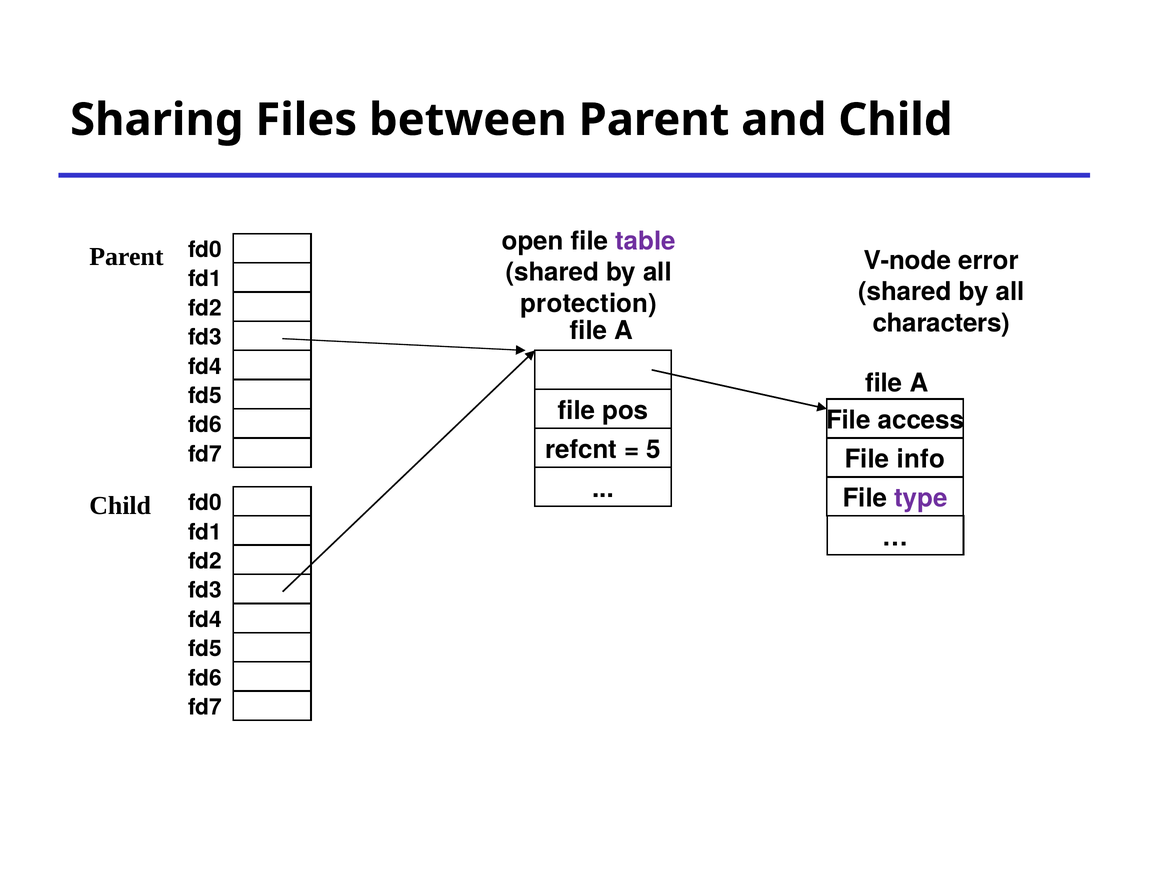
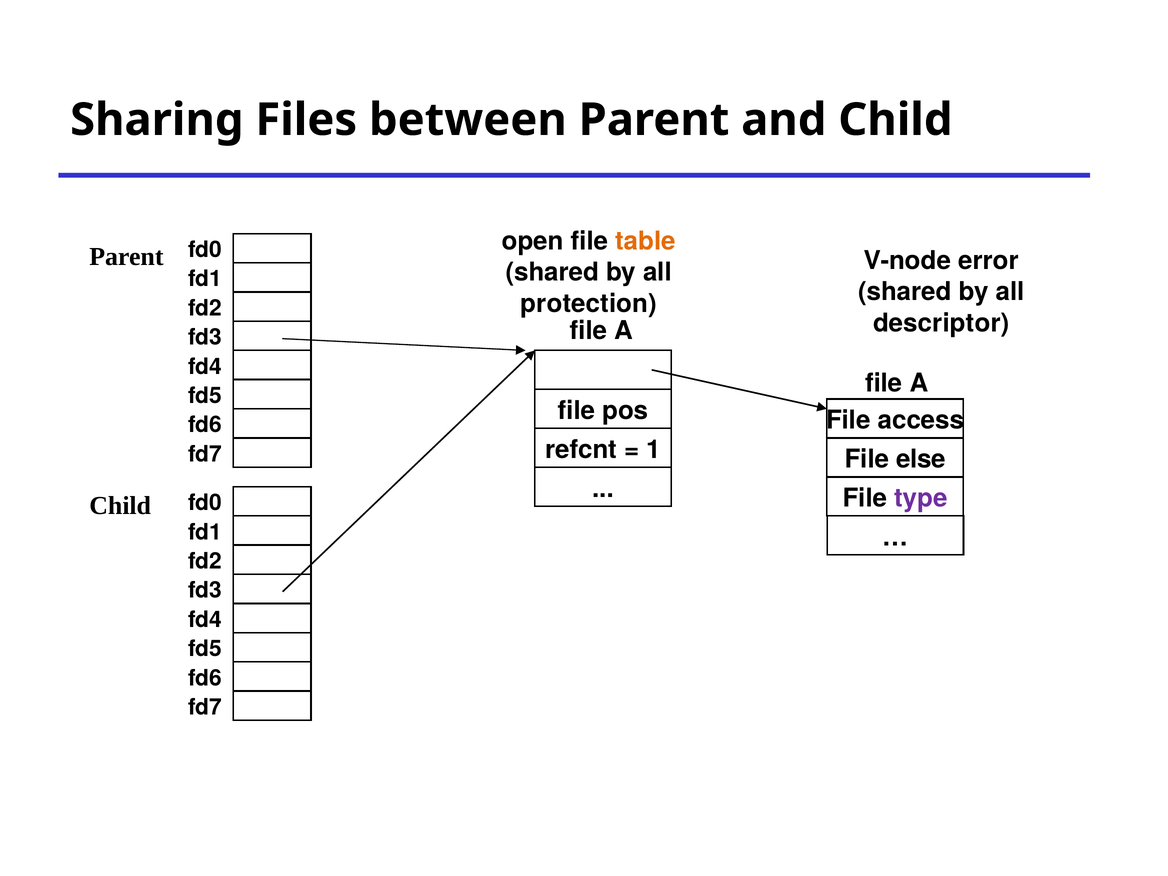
table colour: purple -> orange (646, 241)
characters: characters -> descriptor (941, 323)
5: 5 -> 1 (654, 450)
info: info -> else (921, 459)
